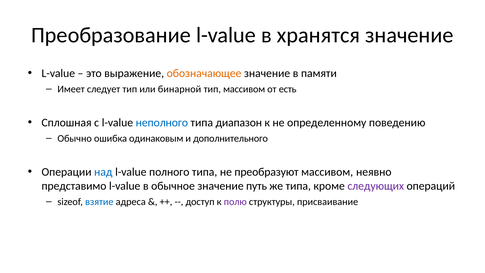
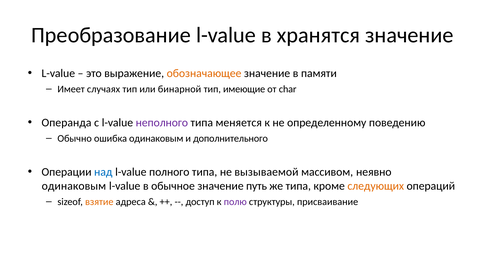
следует: следует -> случаях (104, 89)
тип массивом: массивом -> имеющие (244, 89)
есть: есть -> char (288, 89)
Сплошная: Сплошная -> Операнда (66, 123)
неполного colour: blue -> purple (162, 123)
диапазон: диапазон -> меняется (239, 123)
преобразуют: преобразуют -> вызываемой (266, 172)
представимо: представимо -> одинаковым (74, 186)
следующих colour: purple -> orange (376, 186)
взятие colour: blue -> orange (99, 202)
